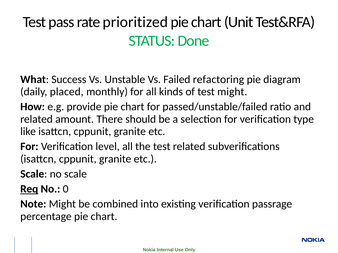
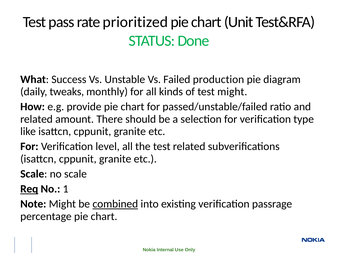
refactoring: refactoring -> production (218, 80)
placed: placed -> tweaks (67, 92)
0: 0 -> 1 (66, 189)
combined underline: none -> present (115, 204)
